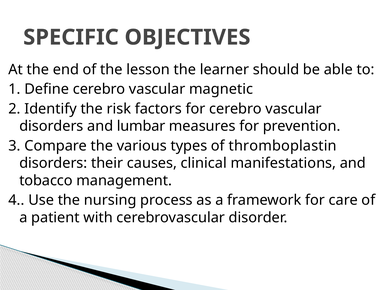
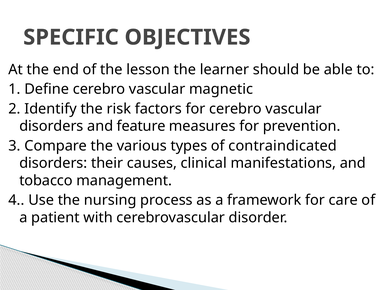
lumbar: lumbar -> feature (141, 126)
thromboplastin: thromboplastin -> contraindicated (283, 146)
